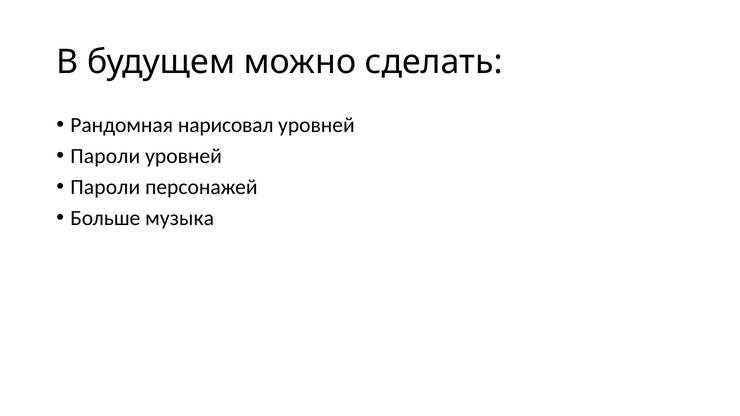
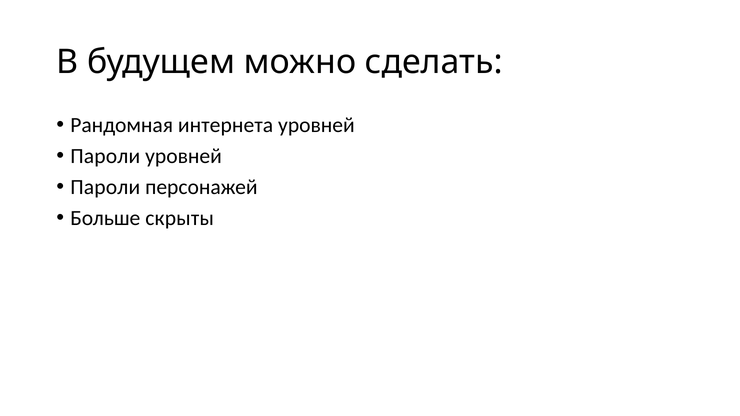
нарисовал: нарисовал -> интернета (226, 125)
музыка: музыка -> скрыты (180, 218)
